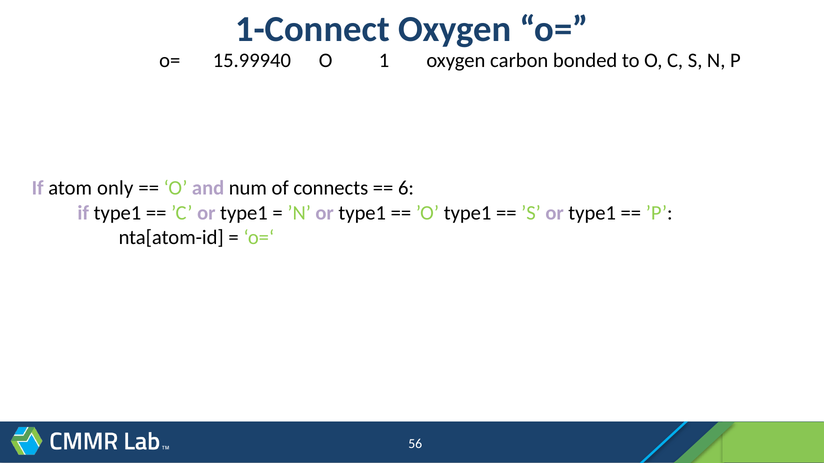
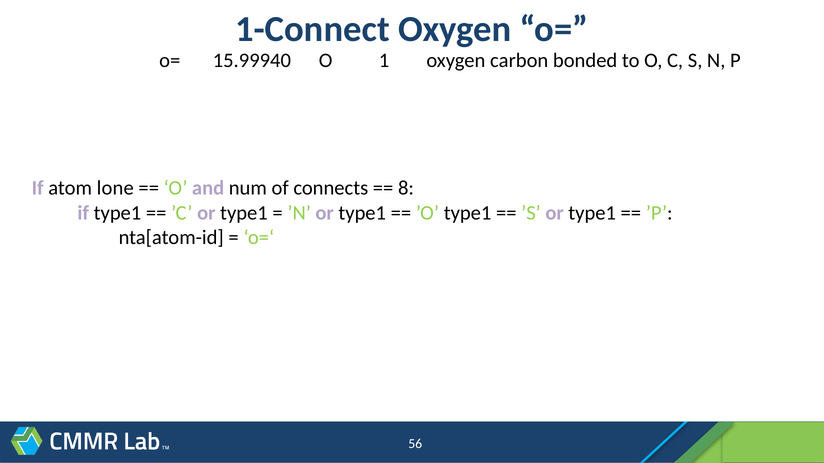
only: only -> lone (115, 188)
6: 6 -> 8 (406, 188)
